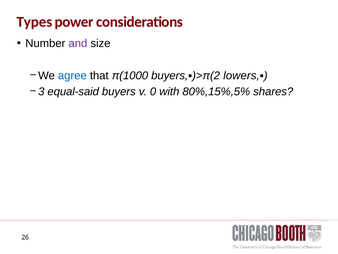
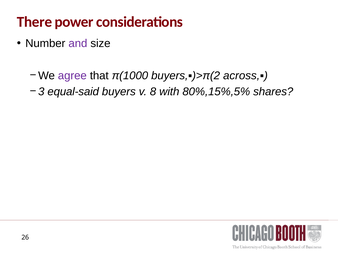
Types: Types -> There (34, 22)
agree colour: blue -> purple (72, 75)
lowers,▪: lowers,▪ -> across,▪ (245, 75)
0: 0 -> 8 (153, 91)
